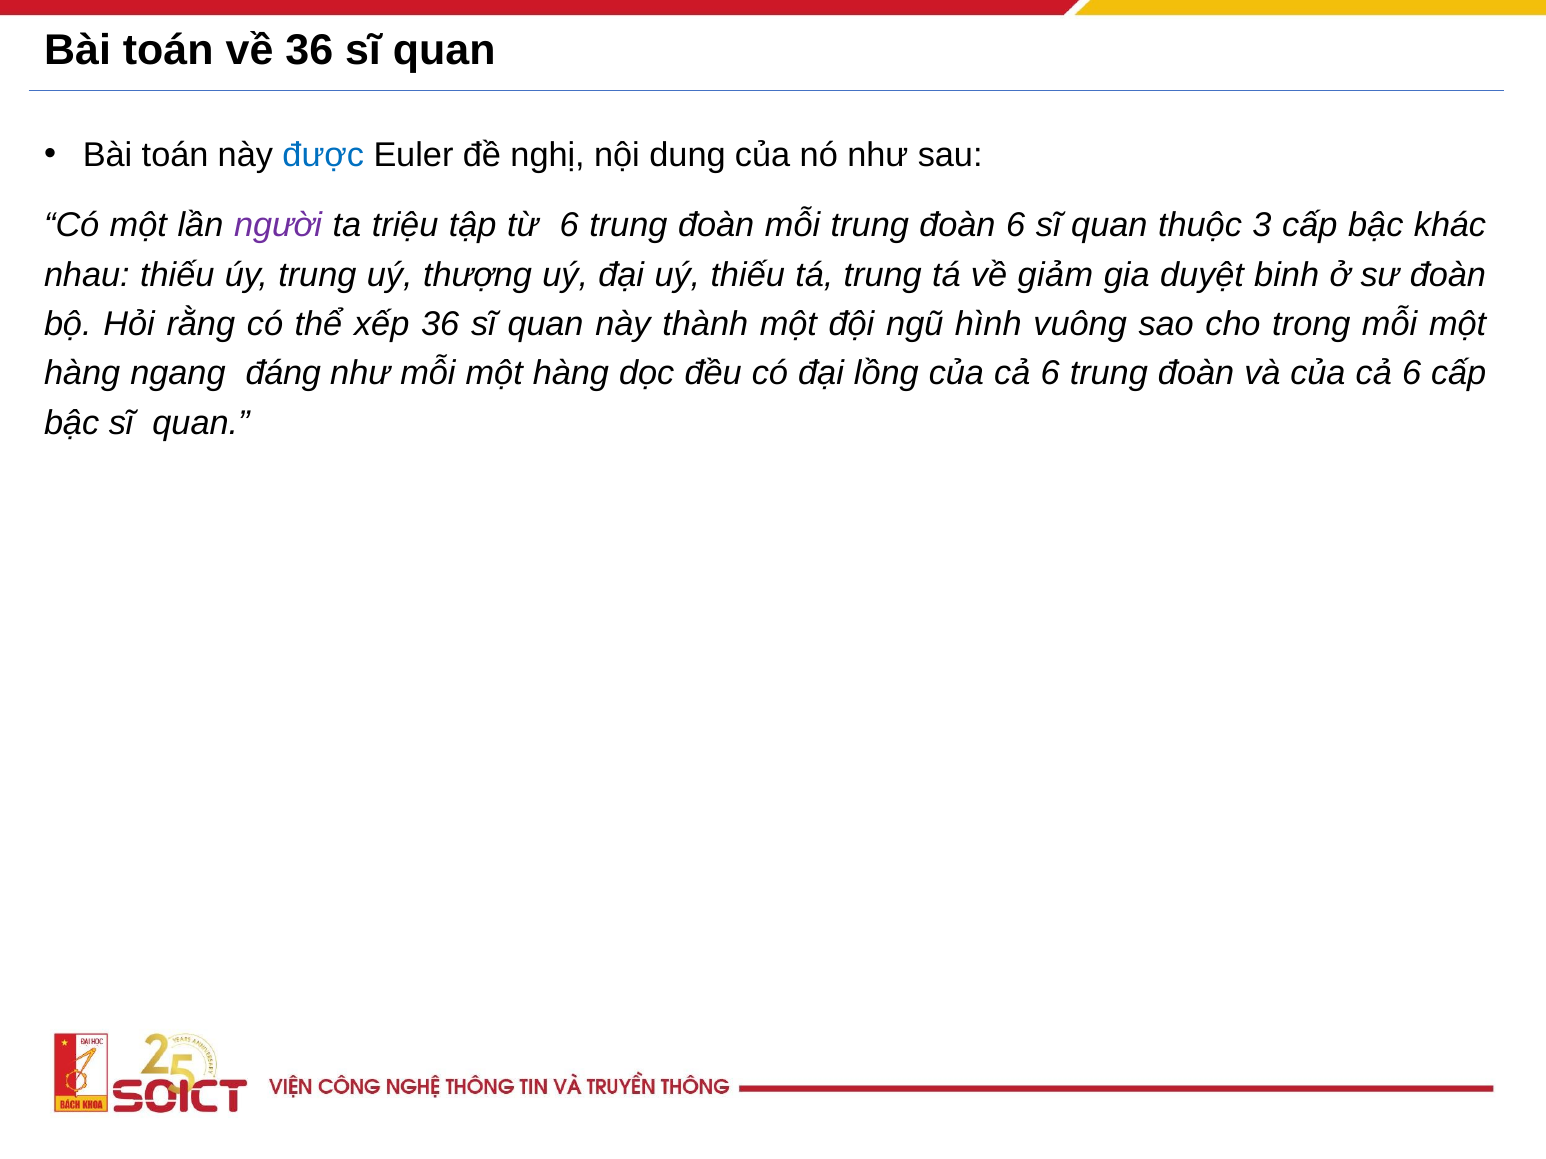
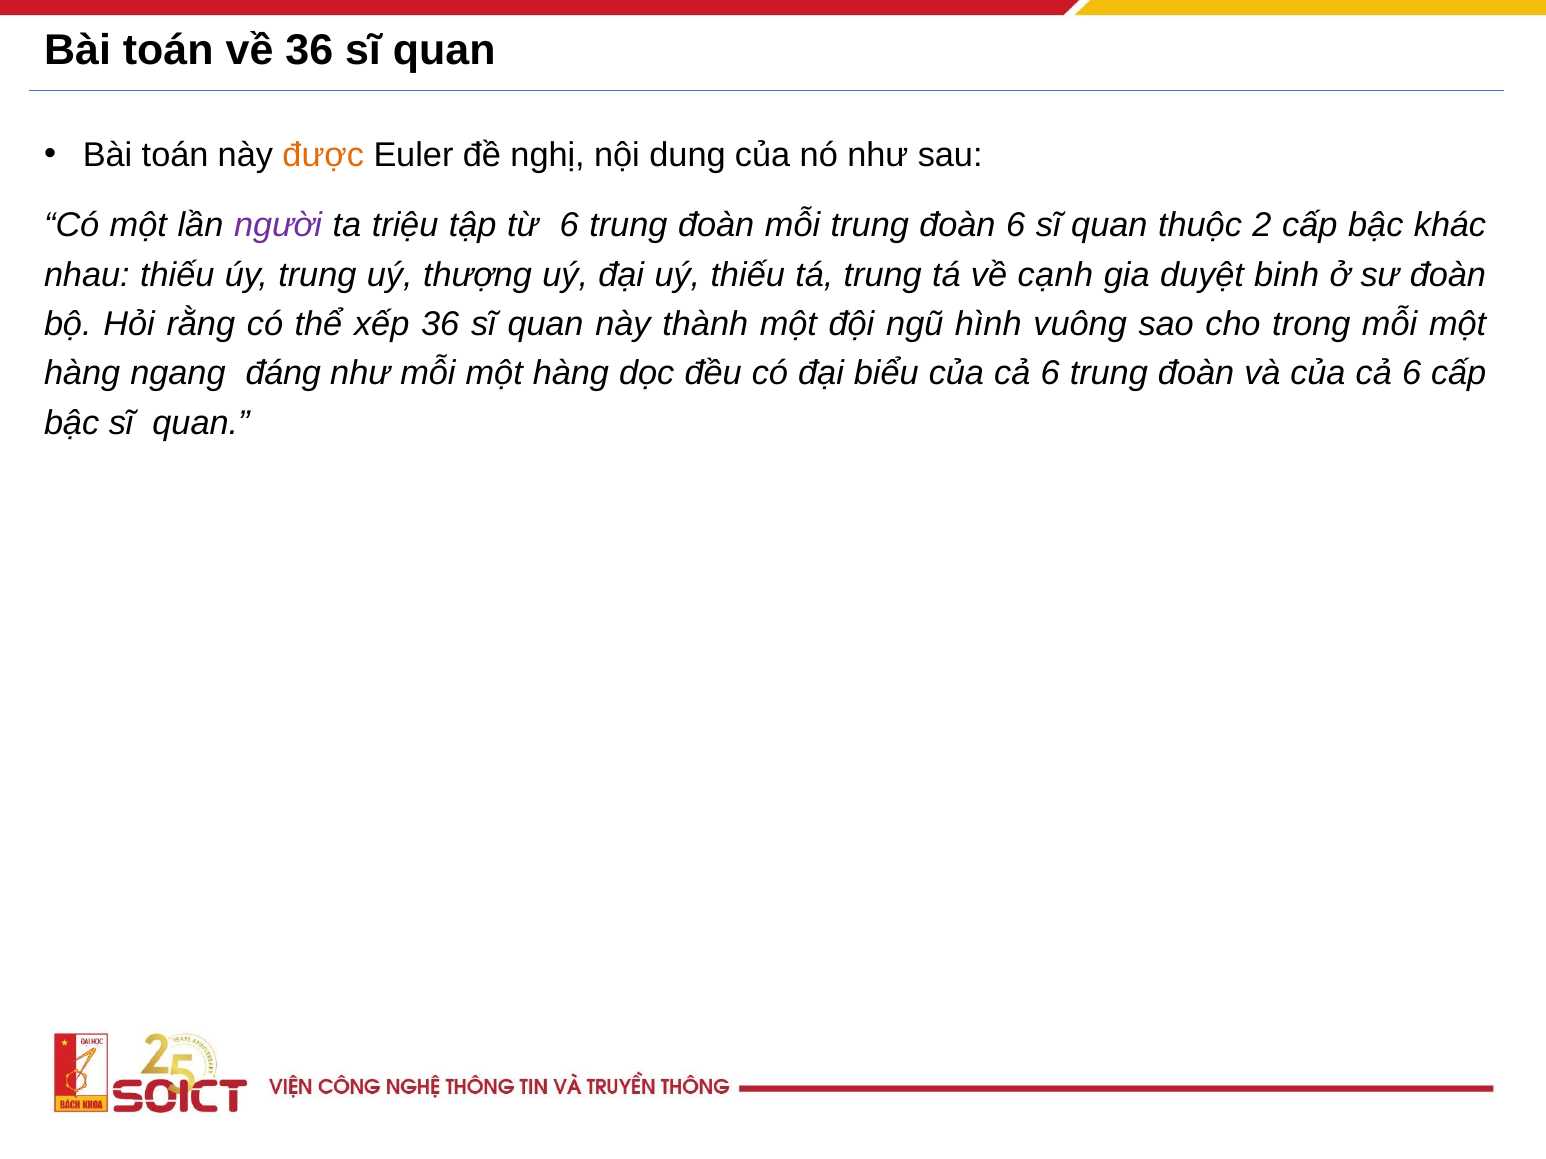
được colour: blue -> orange (323, 155)
3: 3 -> 2 (1262, 226)
giảm: giảm -> cạnh (1055, 275)
lồng: lồng -> biểu (886, 374)
